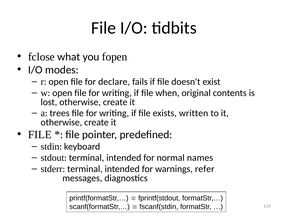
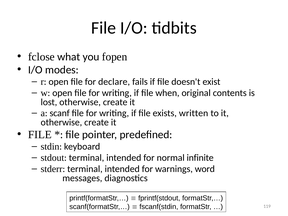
trees: trees -> scanf (60, 113)
names: names -> infinite (200, 158)
refer: refer -> word (205, 169)
